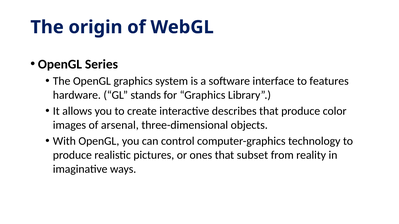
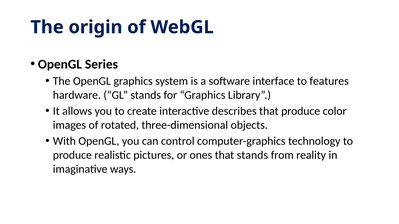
arsenal: arsenal -> rotated (120, 125)
that subset: subset -> stands (252, 155)
